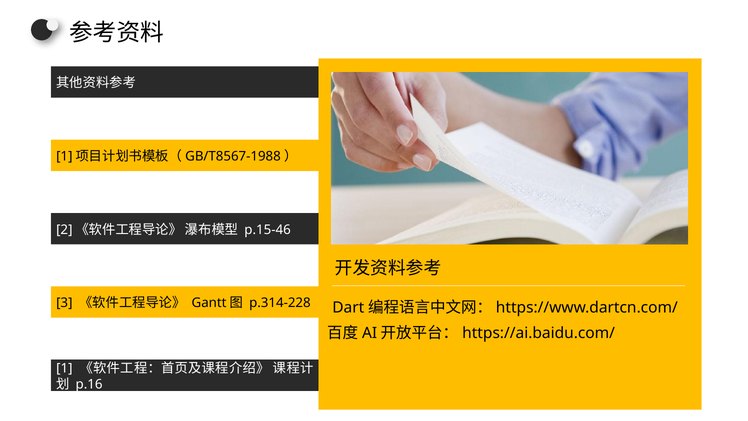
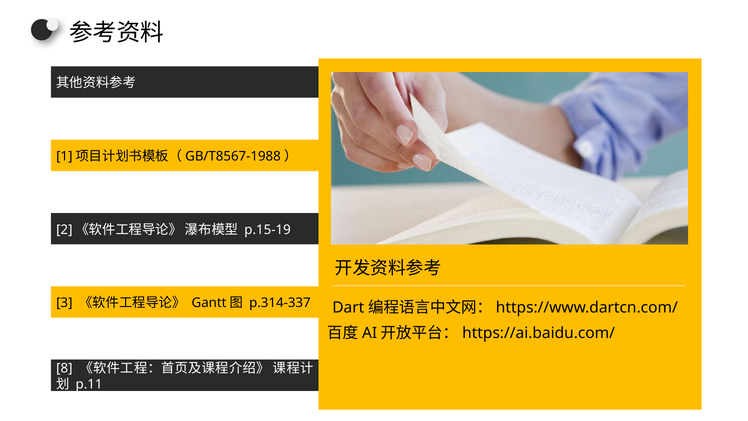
p.15-46: p.15-46 -> p.15-19 (268, 229)
p.314-228: p.314-228 -> p.314-337 (280, 303)
1: 1 -> 8 (64, 368)
p.16: p.16 -> p.11 (89, 384)
